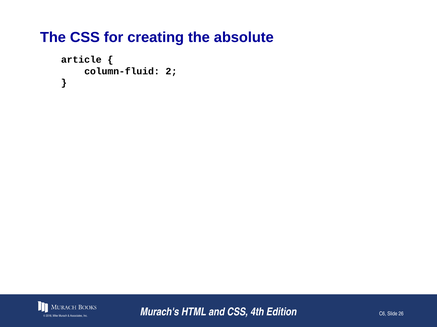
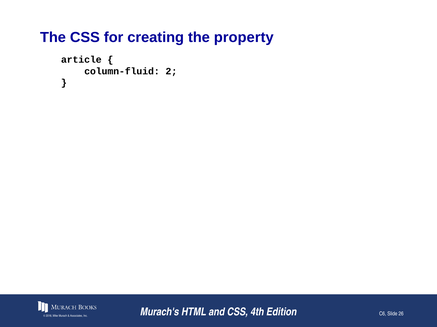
absolute: absolute -> property (244, 37)
